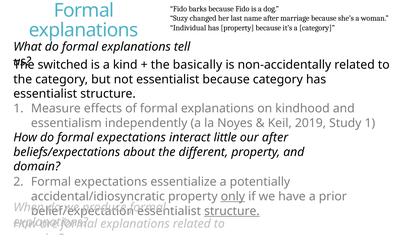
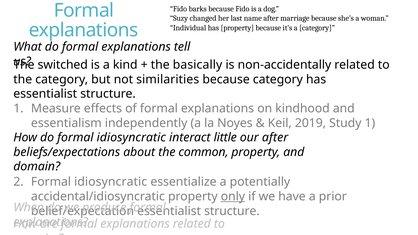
not essentialist: essentialist -> similarities (168, 79)
do formal expectations: expectations -> idiosyncratic (131, 137)
different: different -> common (203, 152)
expectations: expectations -> idiosyncratic (111, 182)
structure underline: present -> none (232, 211)
